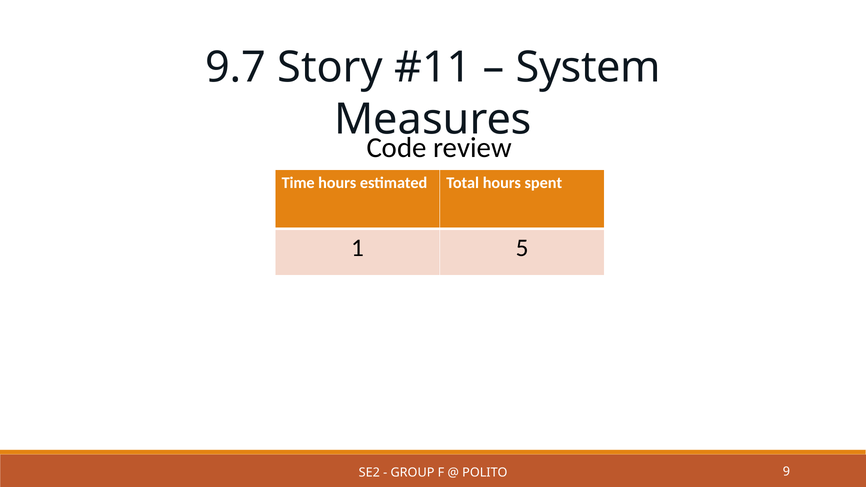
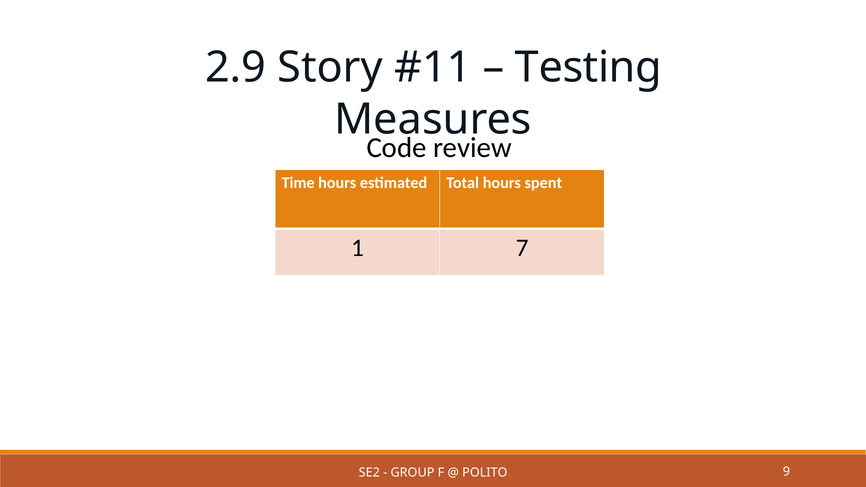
9.7: 9.7 -> 2.9 (236, 68)
System: System -> Testing (588, 68)
5: 5 -> 7 (522, 248)
